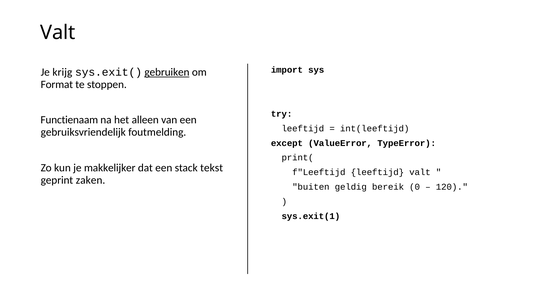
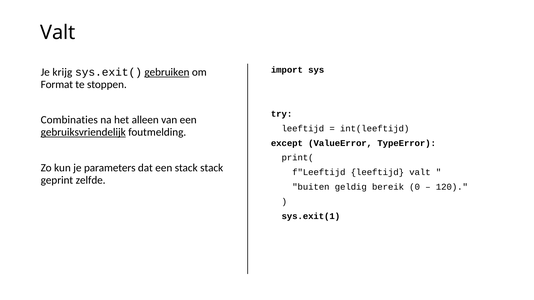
Functienaam: Functienaam -> Combinaties (69, 120)
gebruiksvriendelijk underline: none -> present (83, 132)
makkelijker: makkelijker -> parameters (110, 168)
stack tekst: tekst -> stack (212, 168)
zaken: zaken -> zelfde (91, 180)
